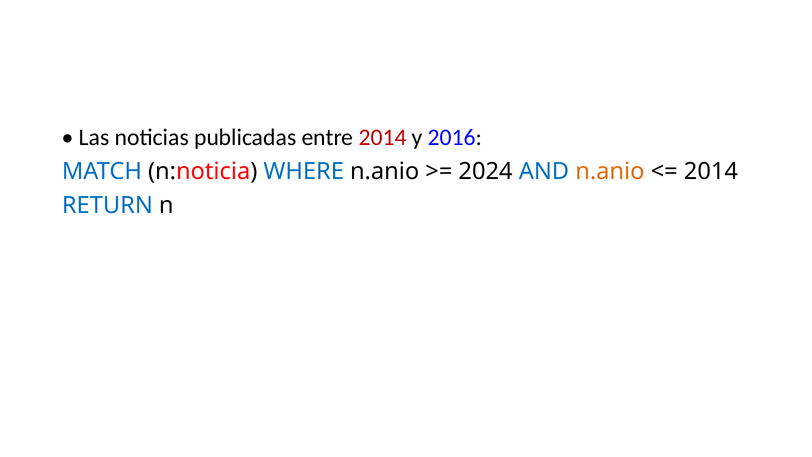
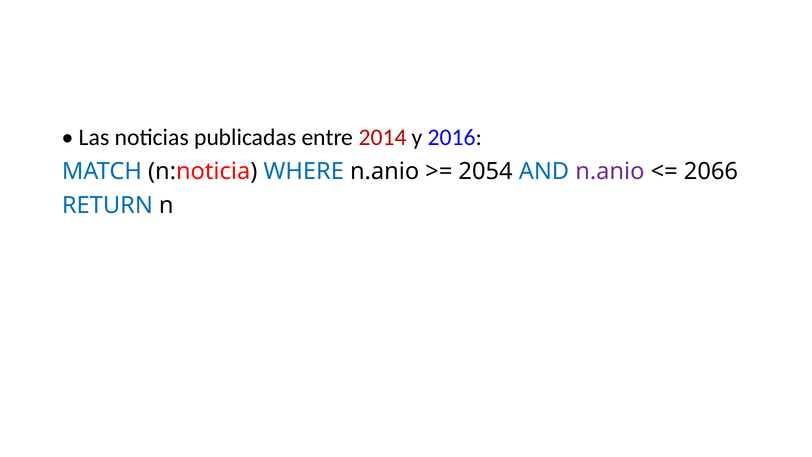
2024: 2024 -> 2054 (486, 171)
n.anio colour: orange -> purple (610, 171)
2014: 2014 -> 2066 (711, 171)
